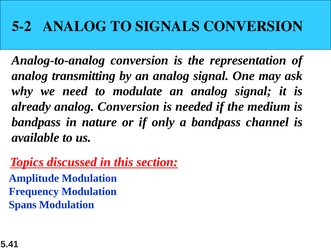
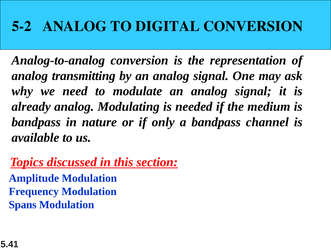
SIGNALS: SIGNALS -> DIGITAL (167, 26)
analog Conversion: Conversion -> Modulating (129, 107)
